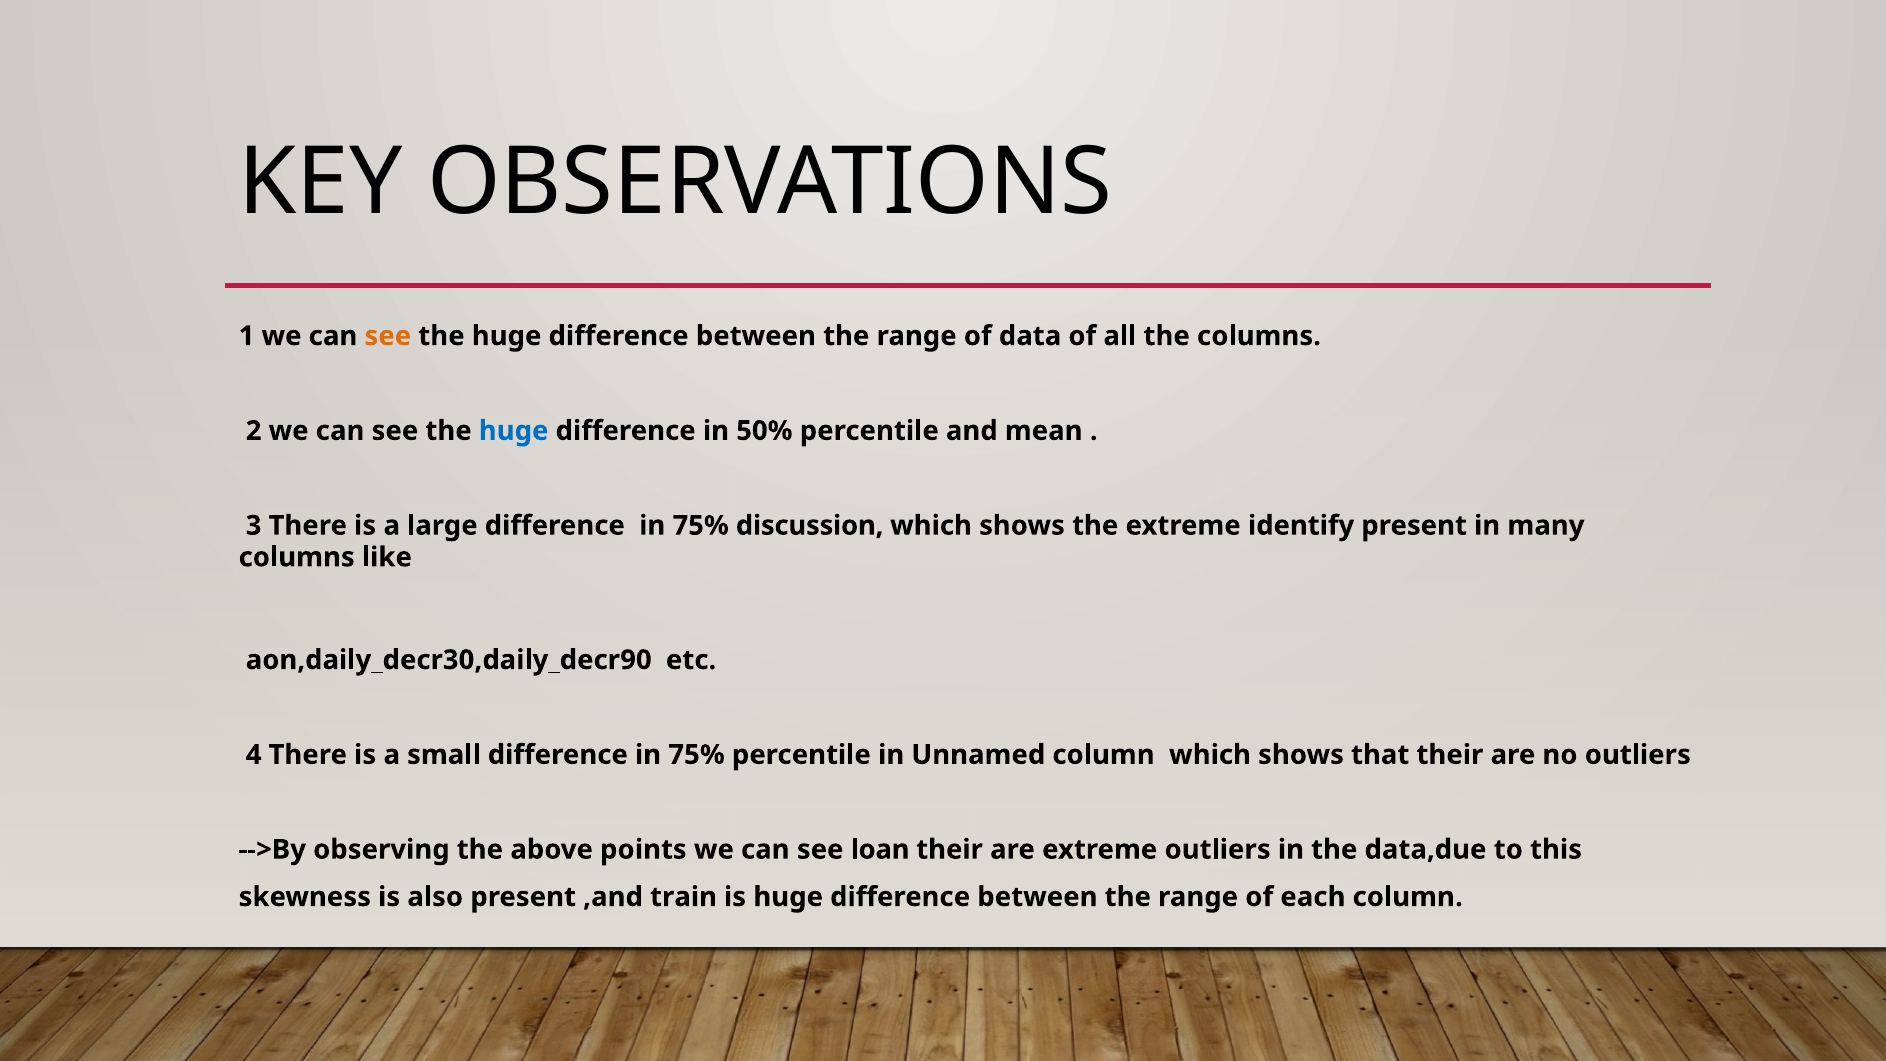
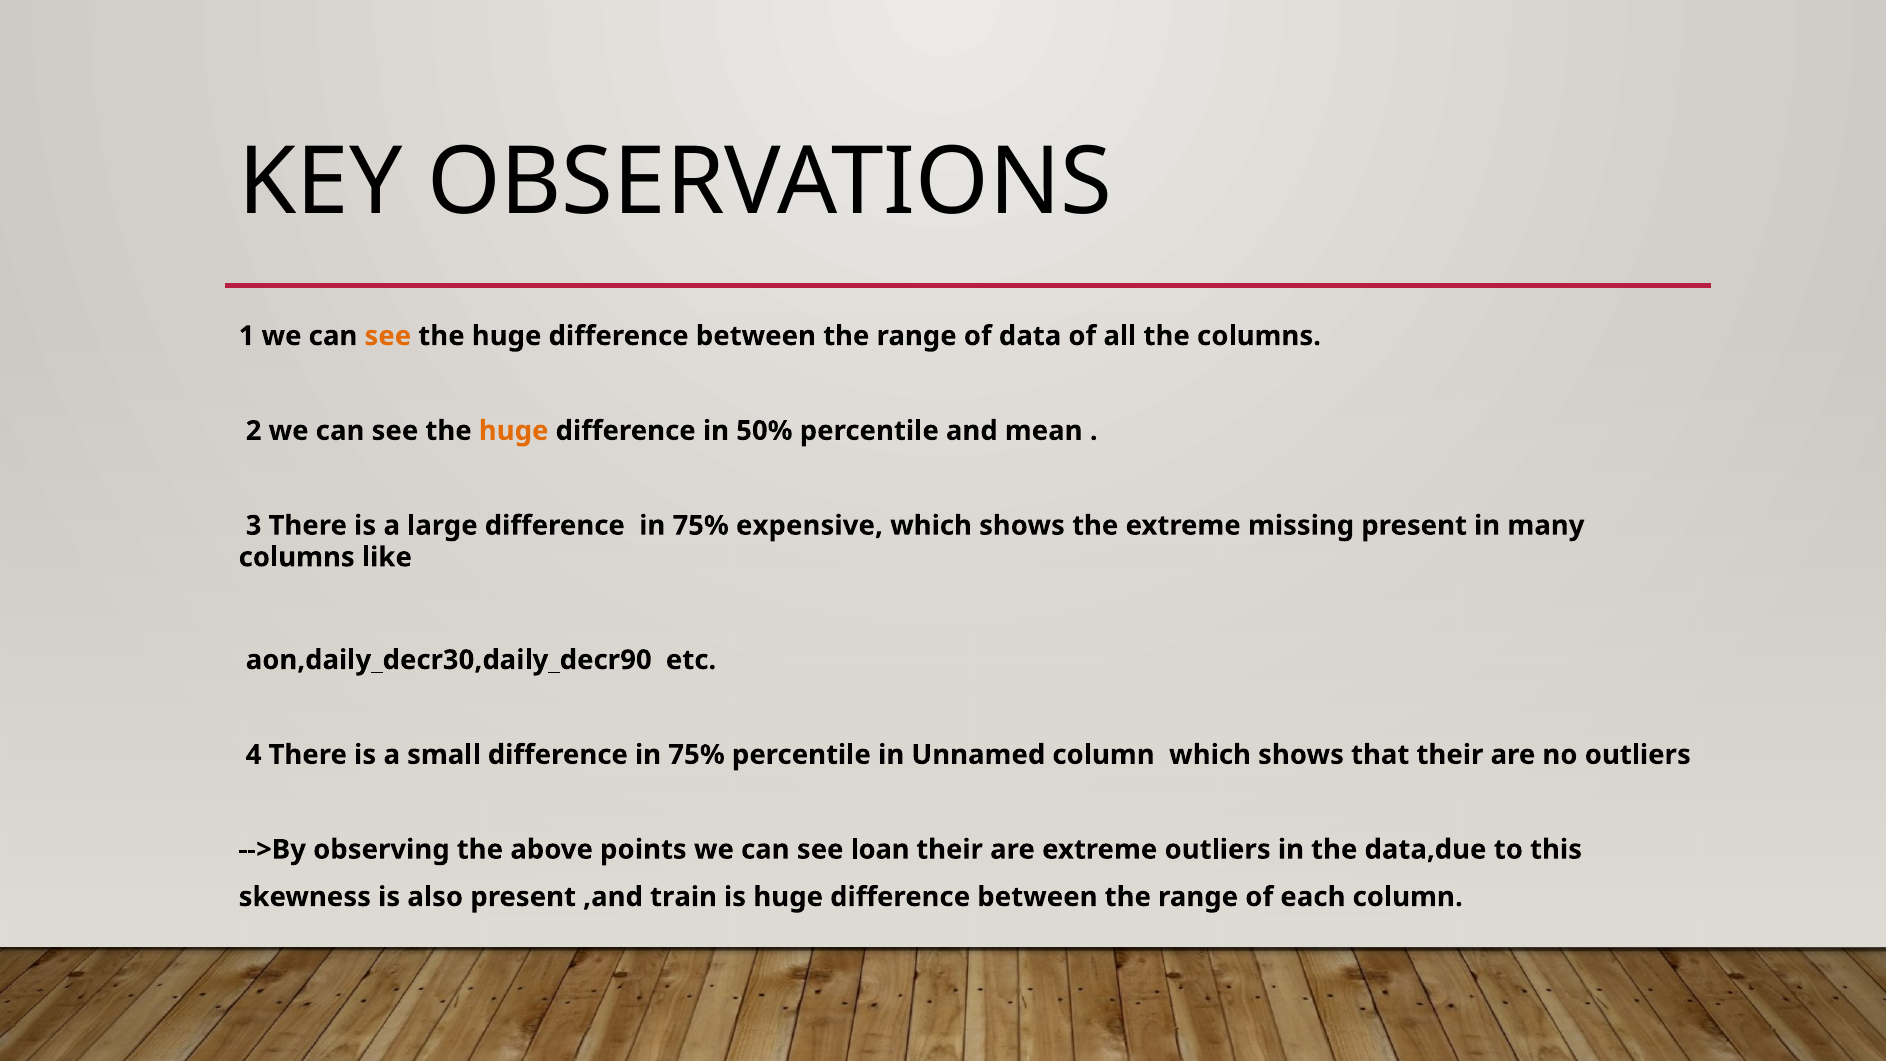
huge colour: blue -> orange (514, 431)
discussion: discussion -> expensive (809, 526)
identify: identify -> missing (1301, 526)
